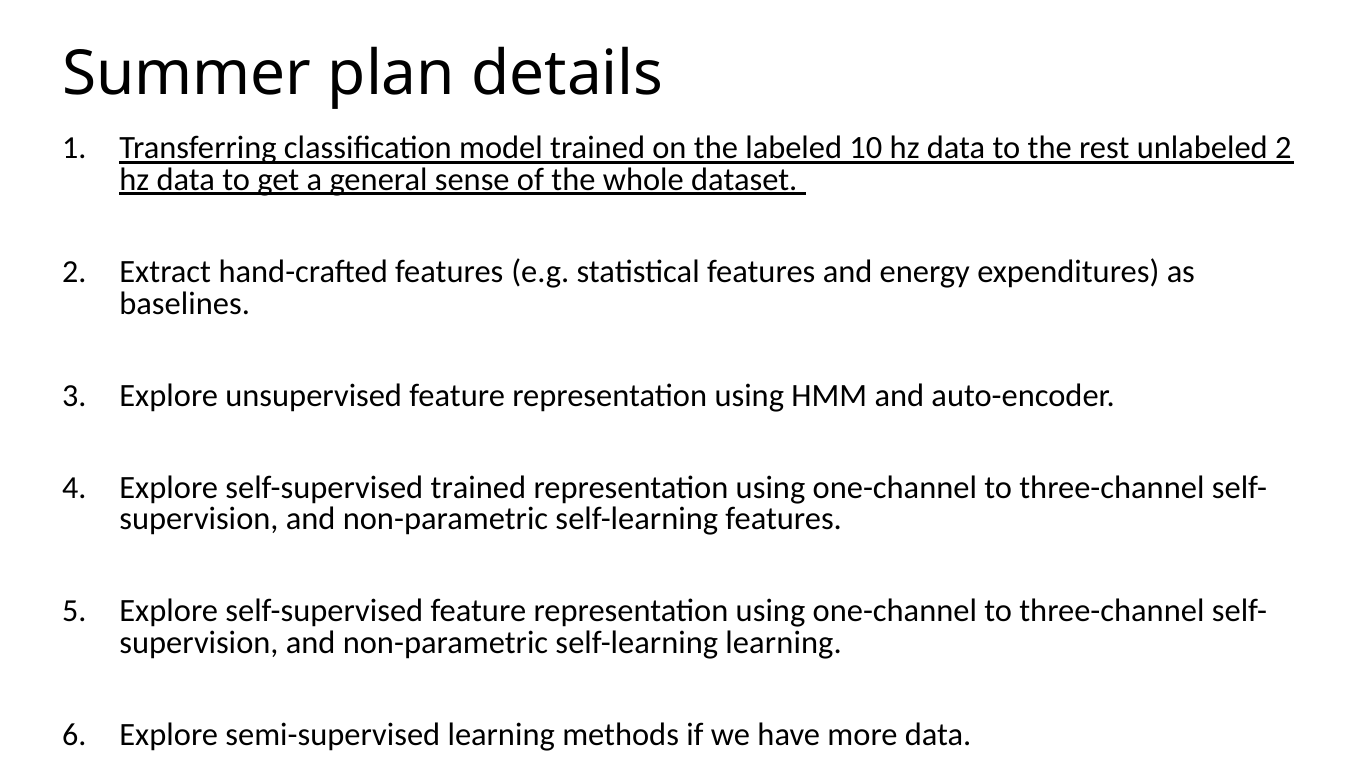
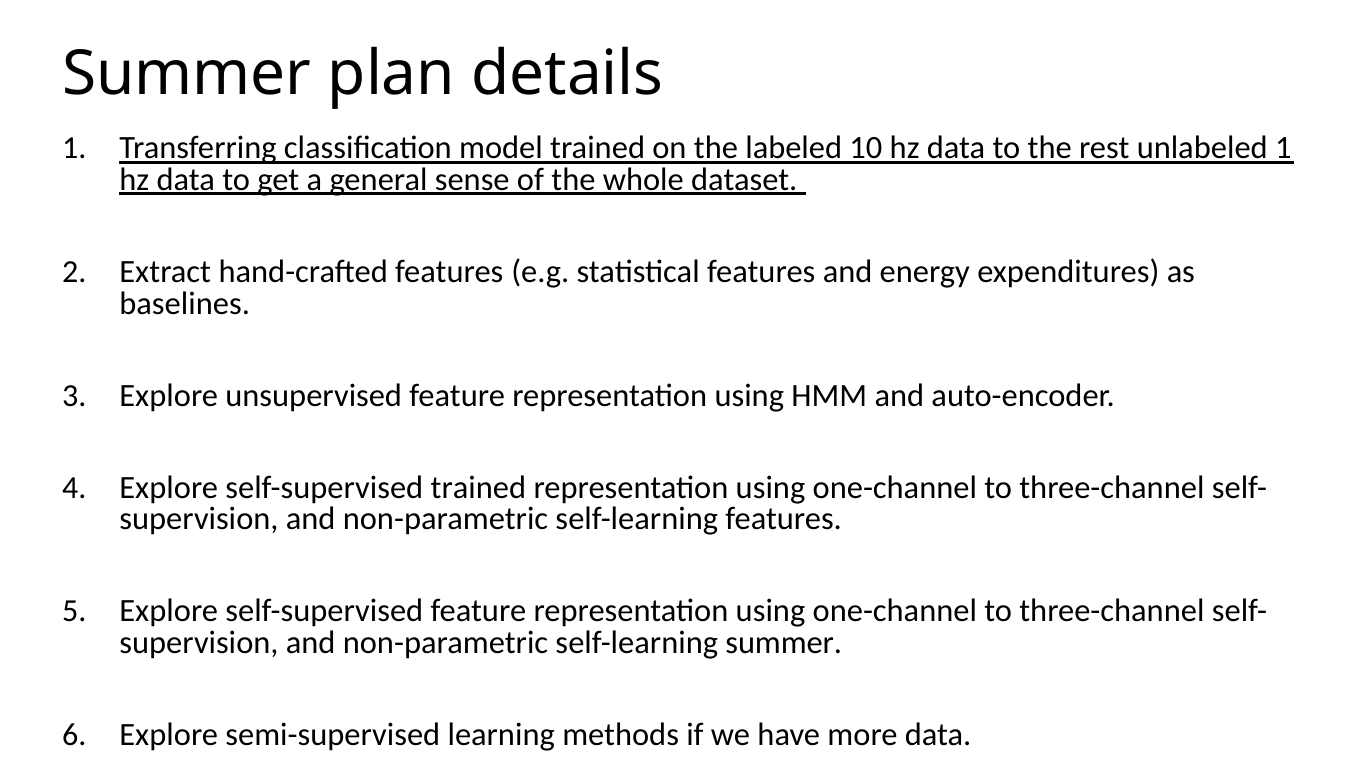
unlabeled 2: 2 -> 1 (1283, 148)
self-learning learning: learning -> summer (784, 642)
